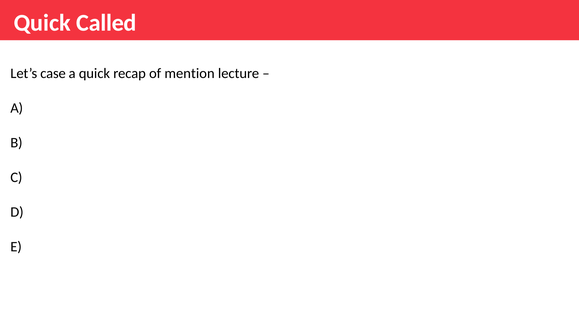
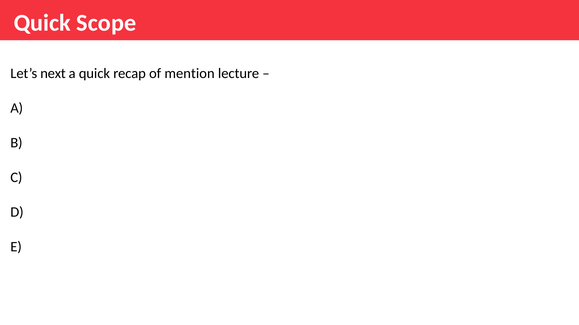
Called: Called -> Scope (106, 23)
case: case -> next (53, 73)
